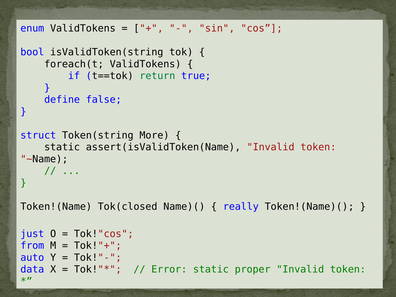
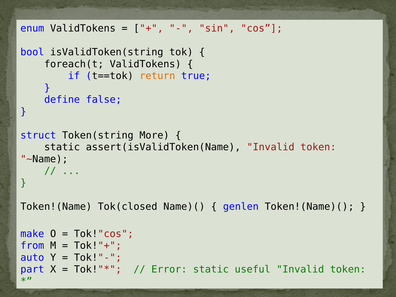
return colour: green -> orange (157, 76)
really: really -> genlen (241, 207)
just: just -> make (32, 234)
data: data -> part (32, 269)
proper: proper -> useful (253, 269)
